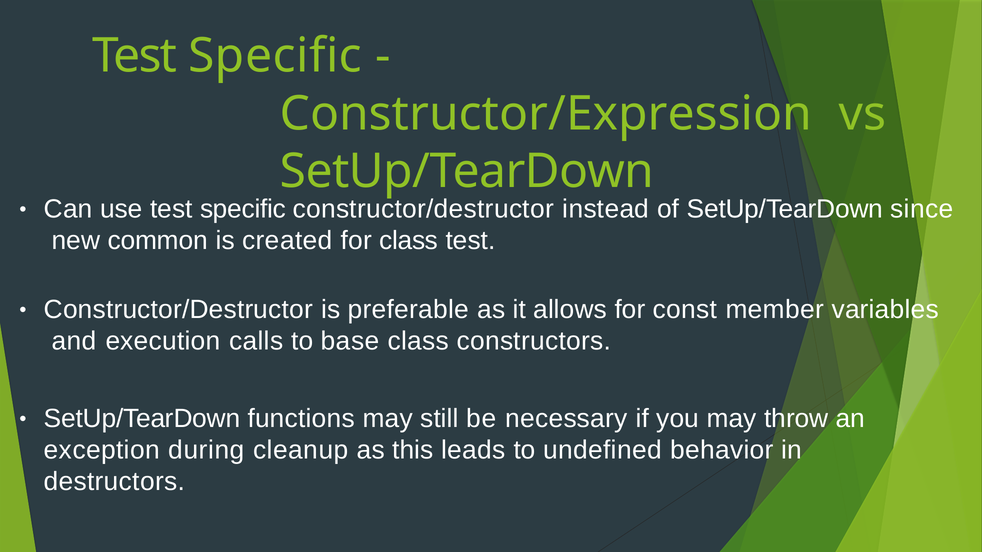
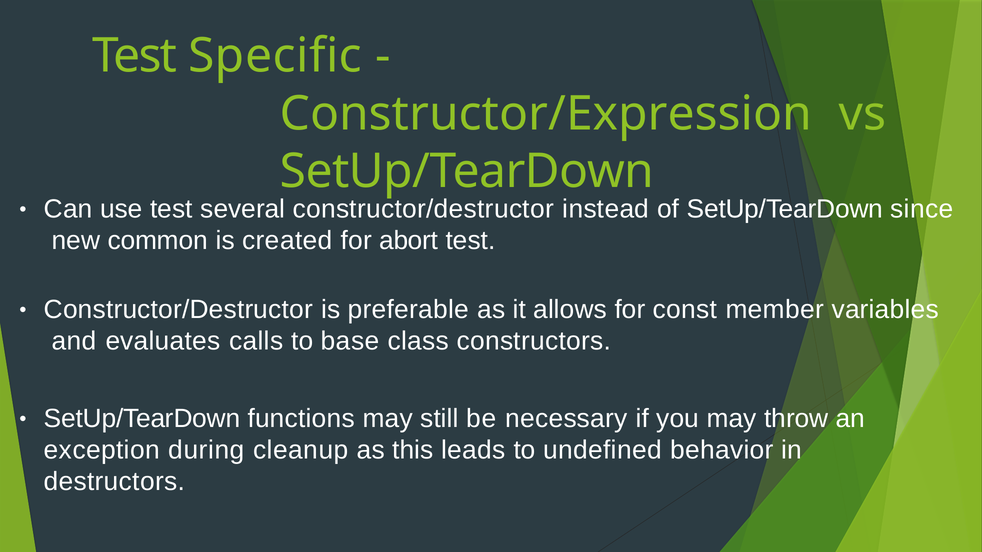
use test specific: specific -> several (243, 209)
for class: class -> abort (409, 241)
execution: execution -> evaluates (163, 341)
